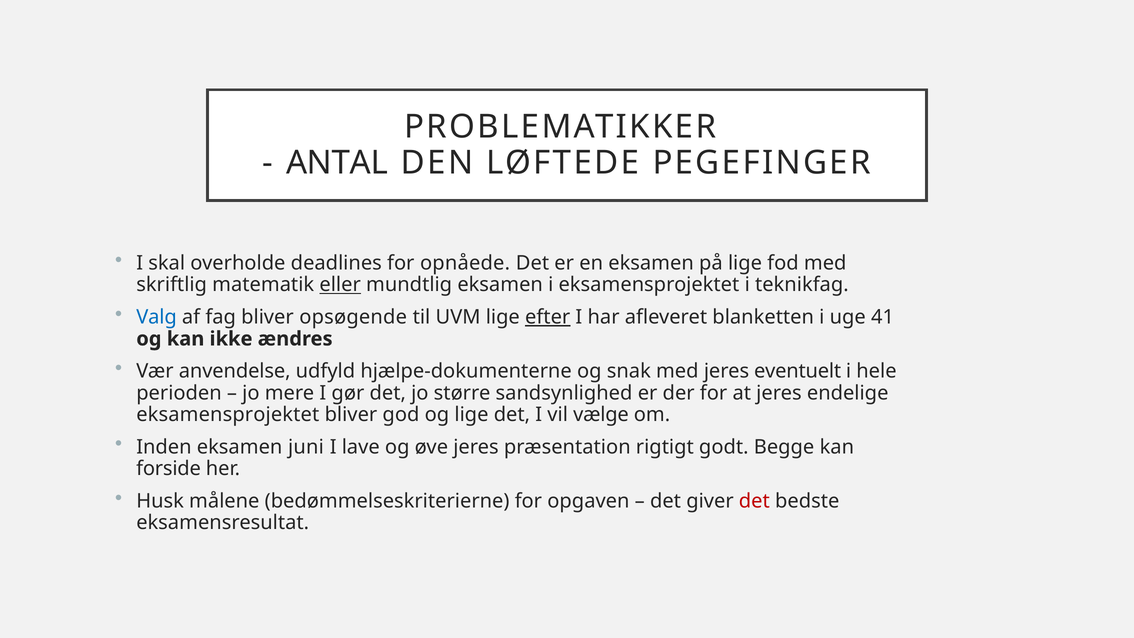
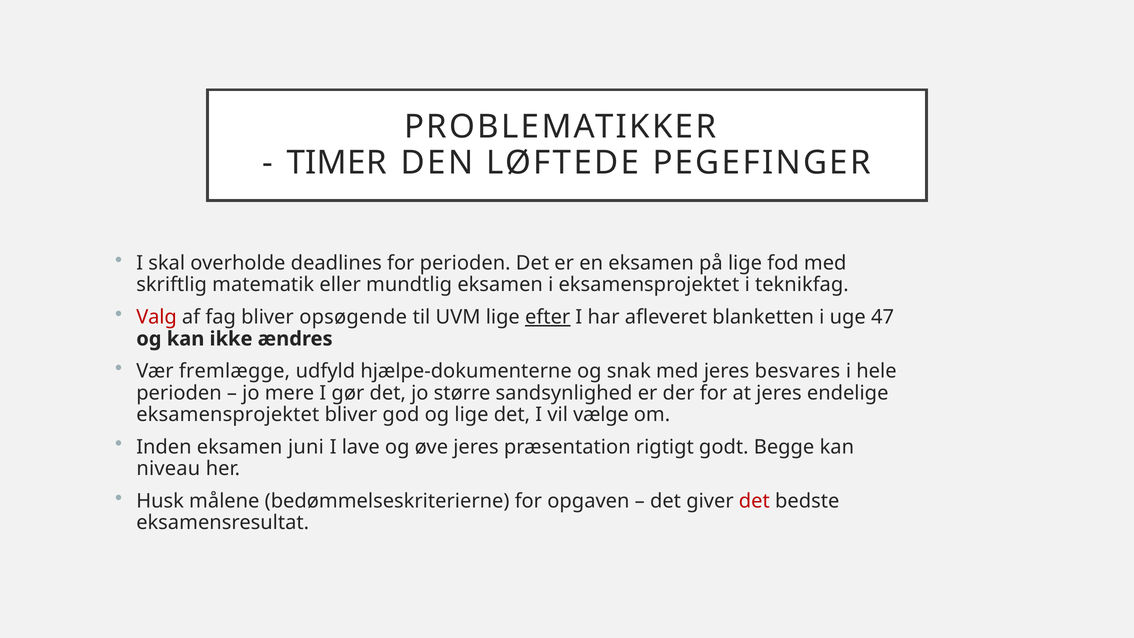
ANTAL: ANTAL -> TIMER (337, 163)
for opnåede: opnåede -> perioden (465, 263)
eller underline: present -> none (340, 285)
Valg colour: blue -> red (157, 317)
41: 41 -> 47 (883, 317)
anvendelse: anvendelse -> fremlægge (235, 371)
eventuelt: eventuelt -> besvares (797, 371)
forside: forside -> niveau (168, 469)
